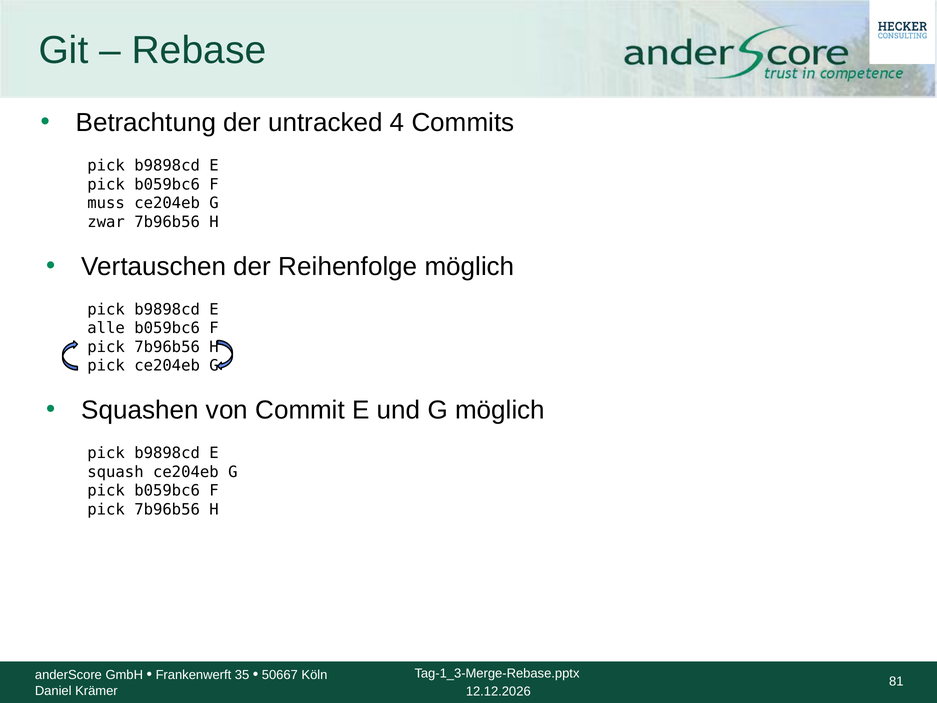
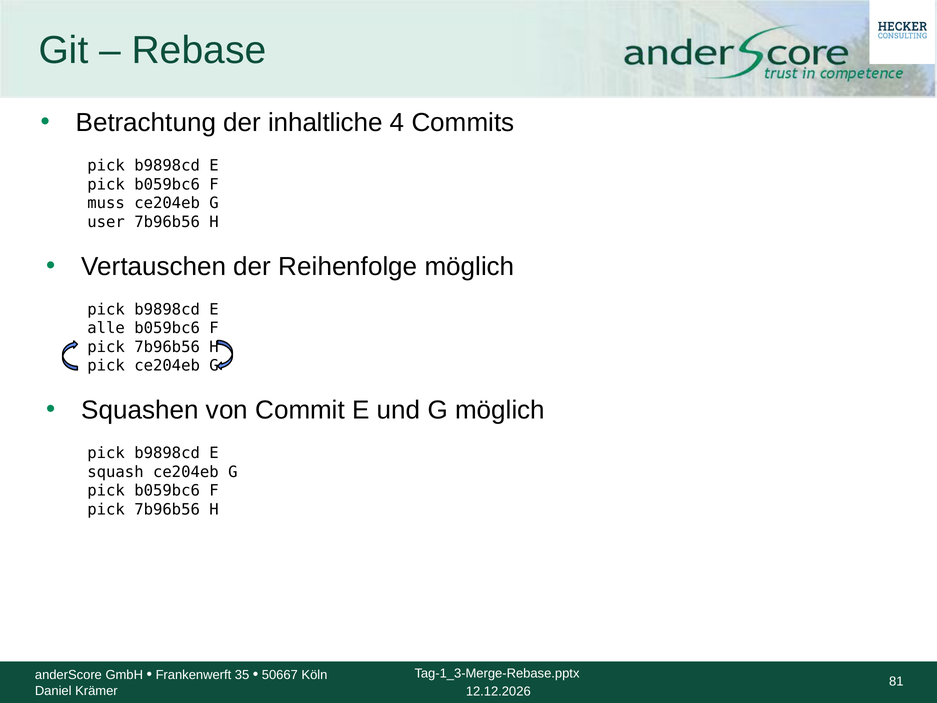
untracked: untracked -> inhaltliche (325, 123)
zwar: zwar -> user (106, 222)
